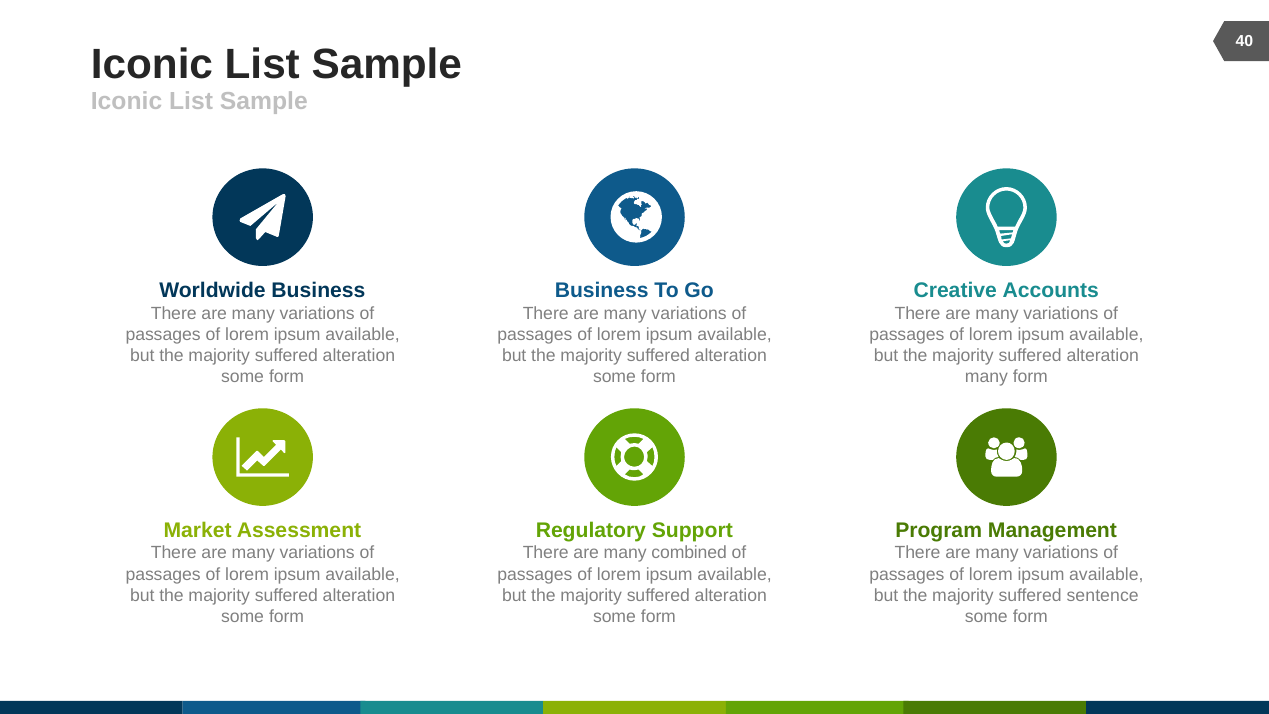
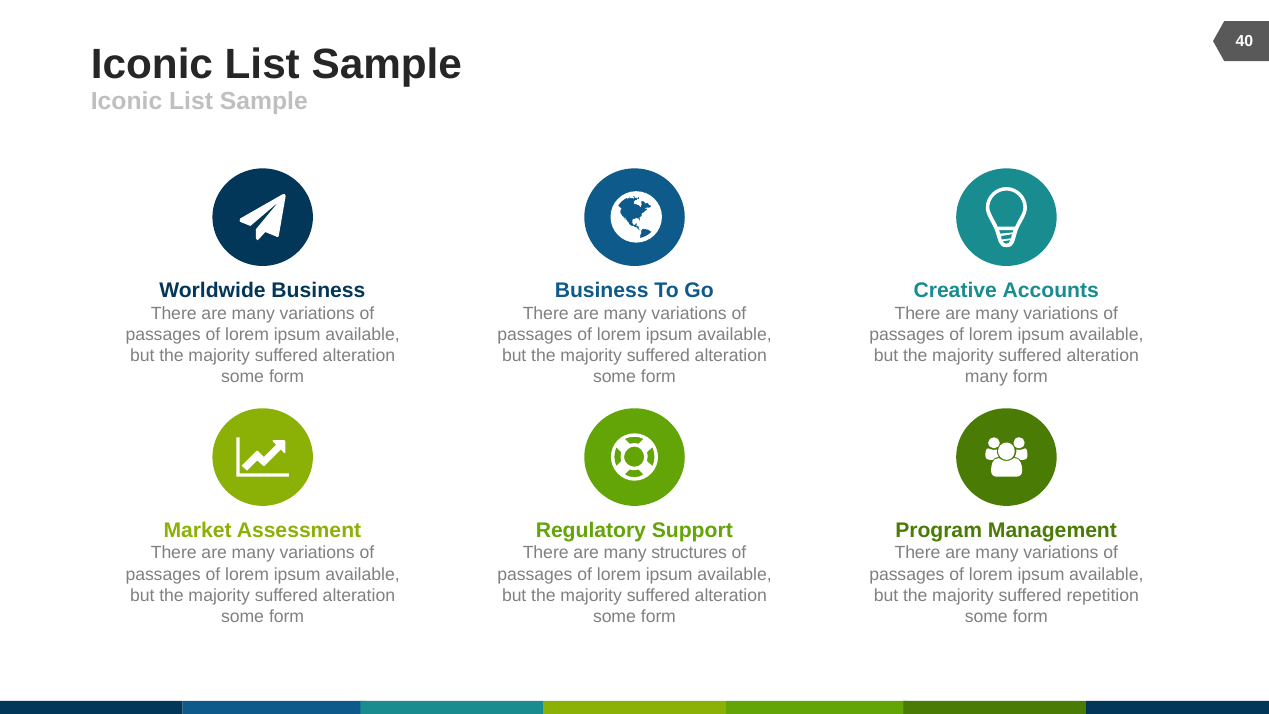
combined: combined -> structures (689, 553)
sentence: sentence -> repetition (1103, 595)
